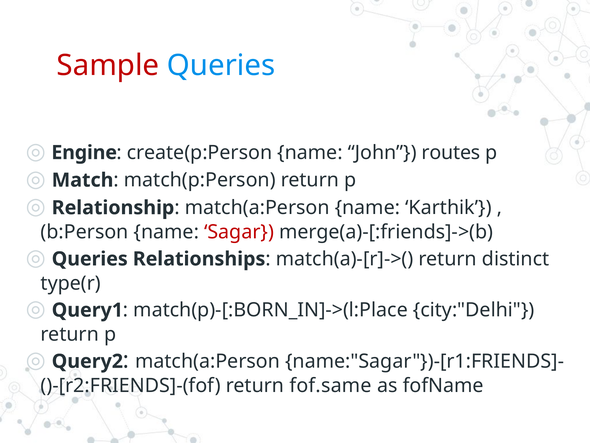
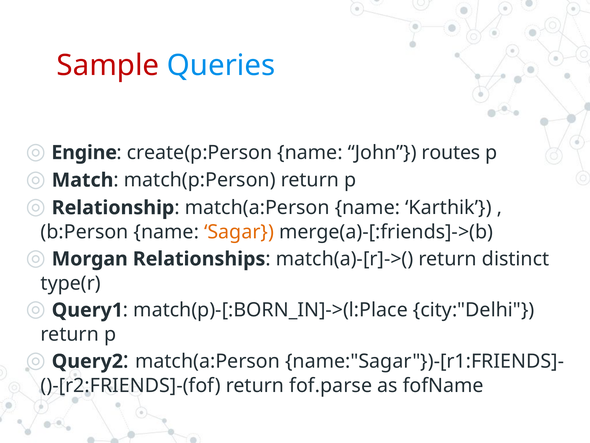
Sagar colour: red -> orange (239, 232)
Queries: Queries -> Morgan (90, 259)
fof.same: fof.same -> fof.parse (331, 385)
